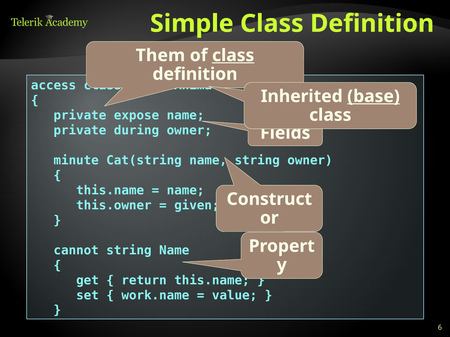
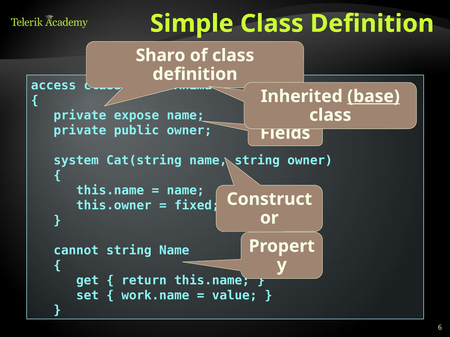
Them: Them -> Sharo (161, 55)
class underline: present -> none (233, 55)
during: during -> public (137, 131)
minute: minute -> system (76, 161)
given: given -> fixed (197, 206)
